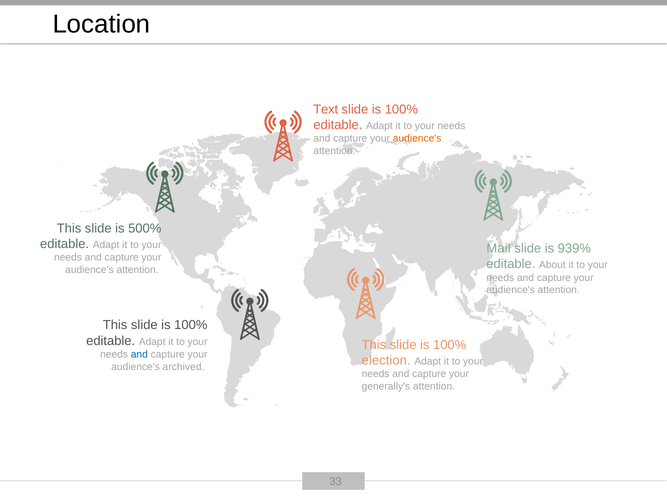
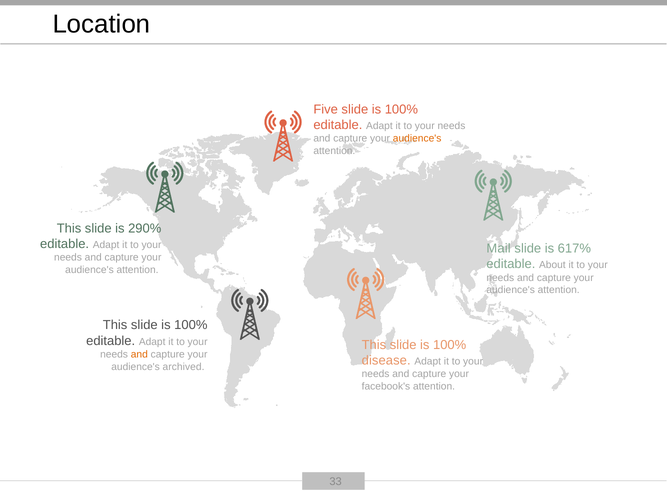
Text: Text -> Five (326, 109)
500%: 500% -> 290% (145, 228)
939%: 939% -> 617% (574, 249)
and colour: blue -> orange (139, 355)
election: election -> disease (386, 361)
generally's: generally's -> facebook's (386, 387)
